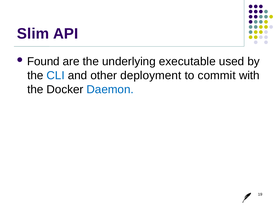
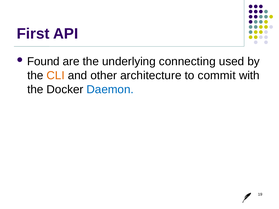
Slim: Slim -> First (33, 34)
executable: executable -> connecting (187, 62)
CLI colour: blue -> orange (56, 76)
deployment: deployment -> architecture (151, 76)
